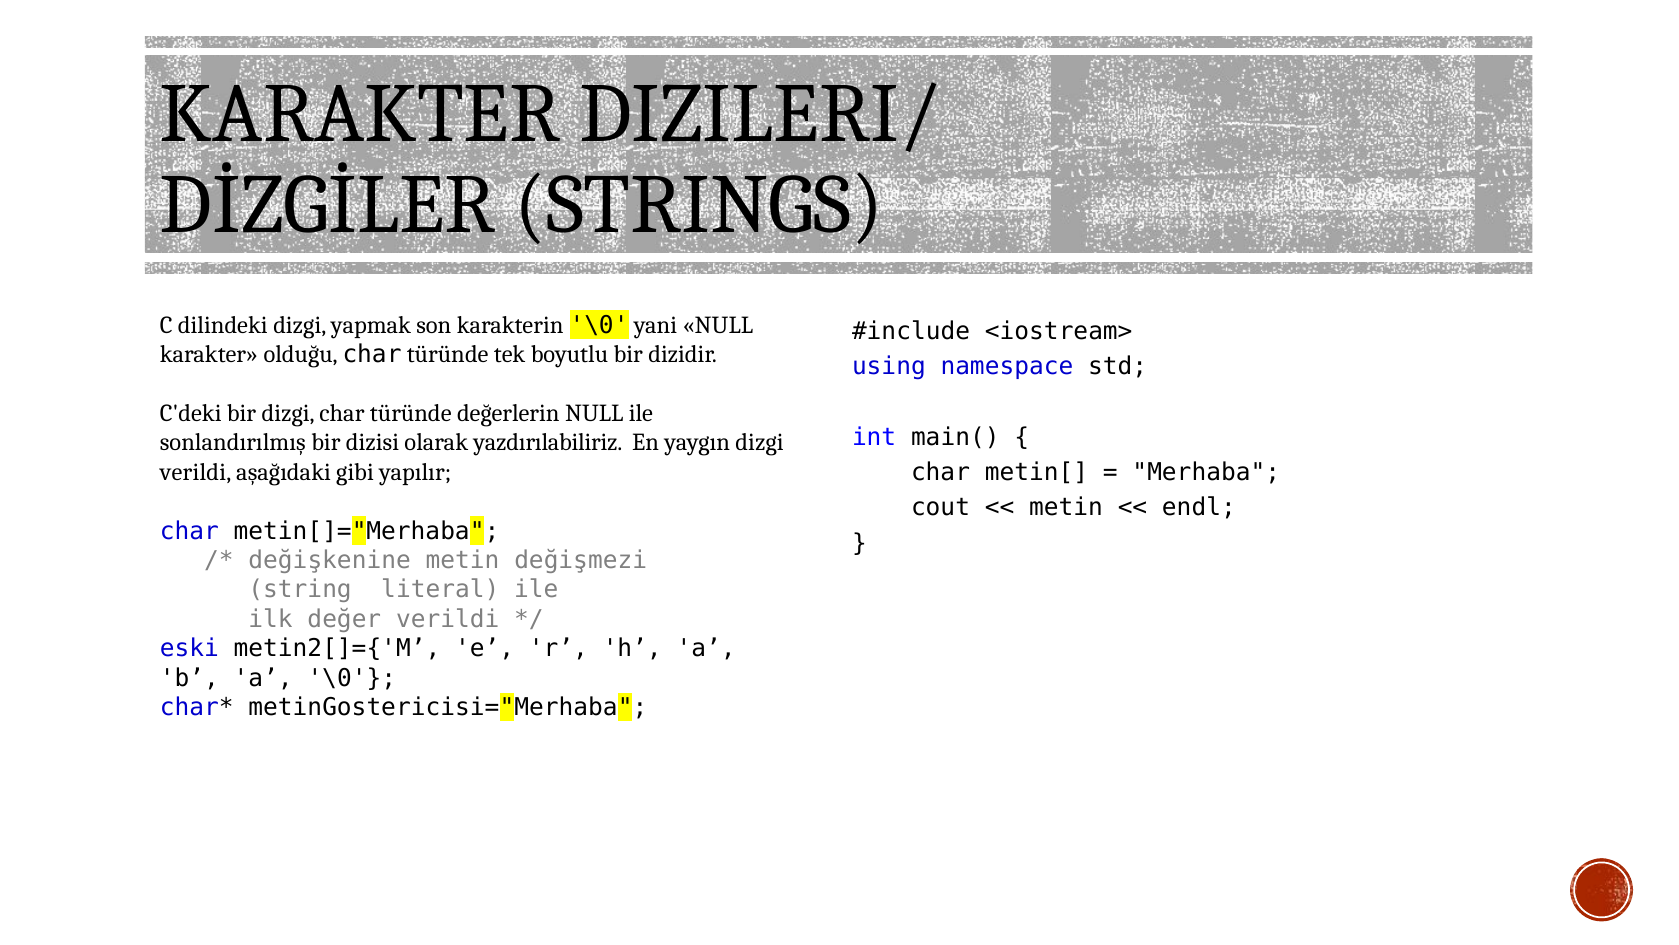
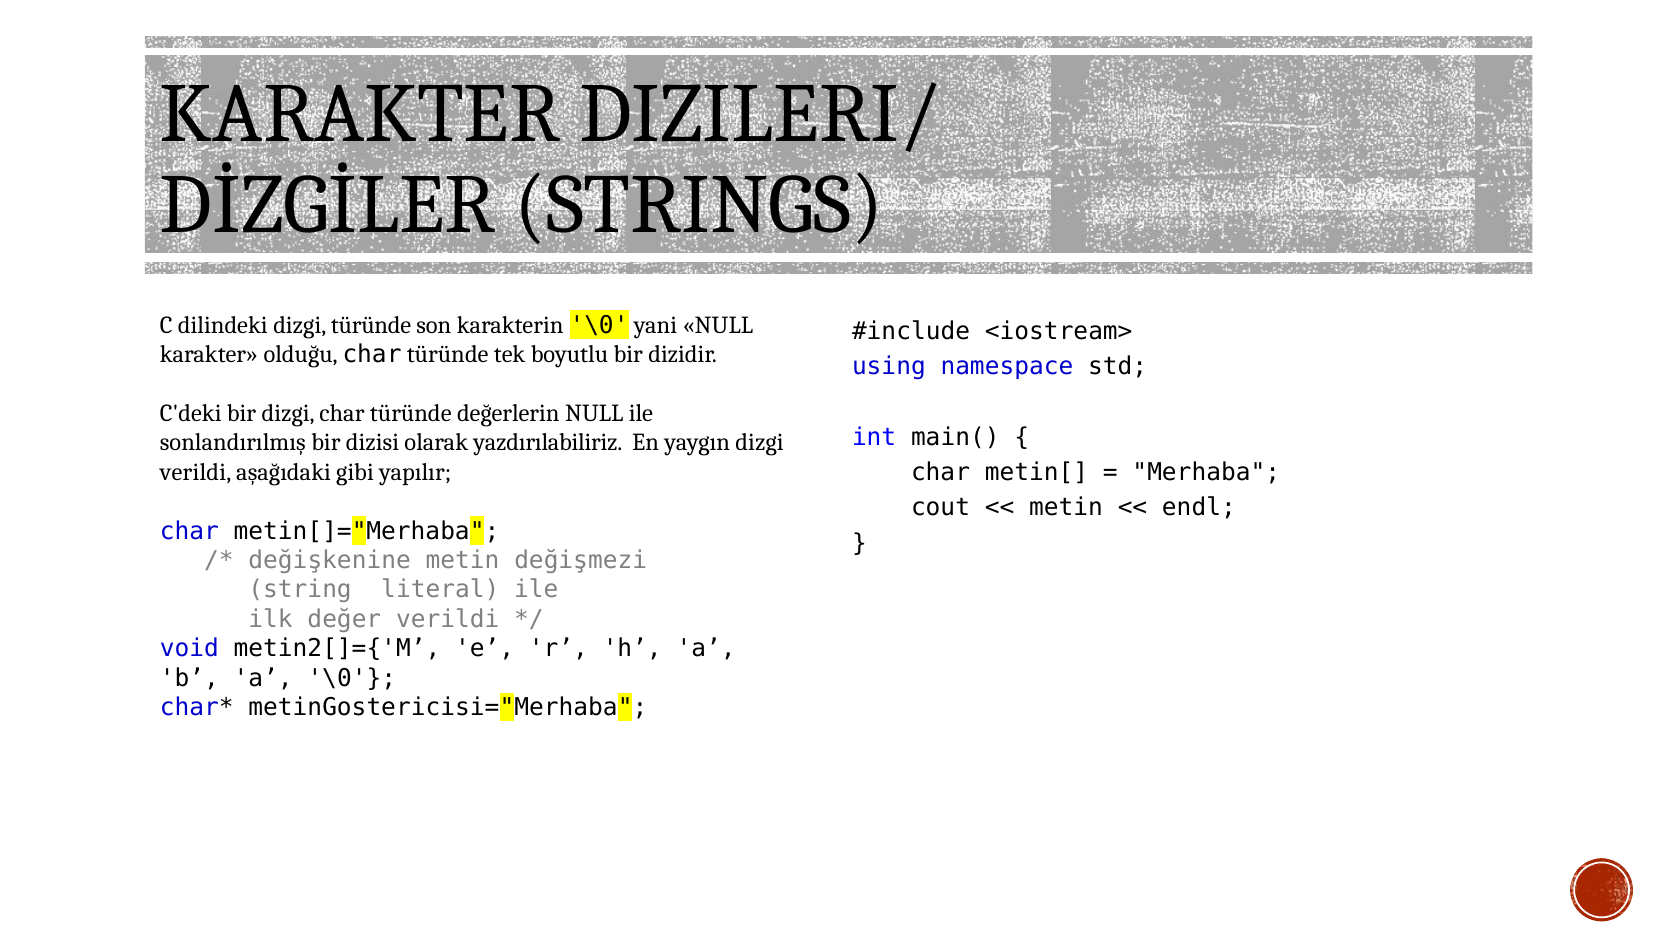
dizgi yapmak: yapmak -> türünde (371, 325)
eski: eski -> void (189, 648)
